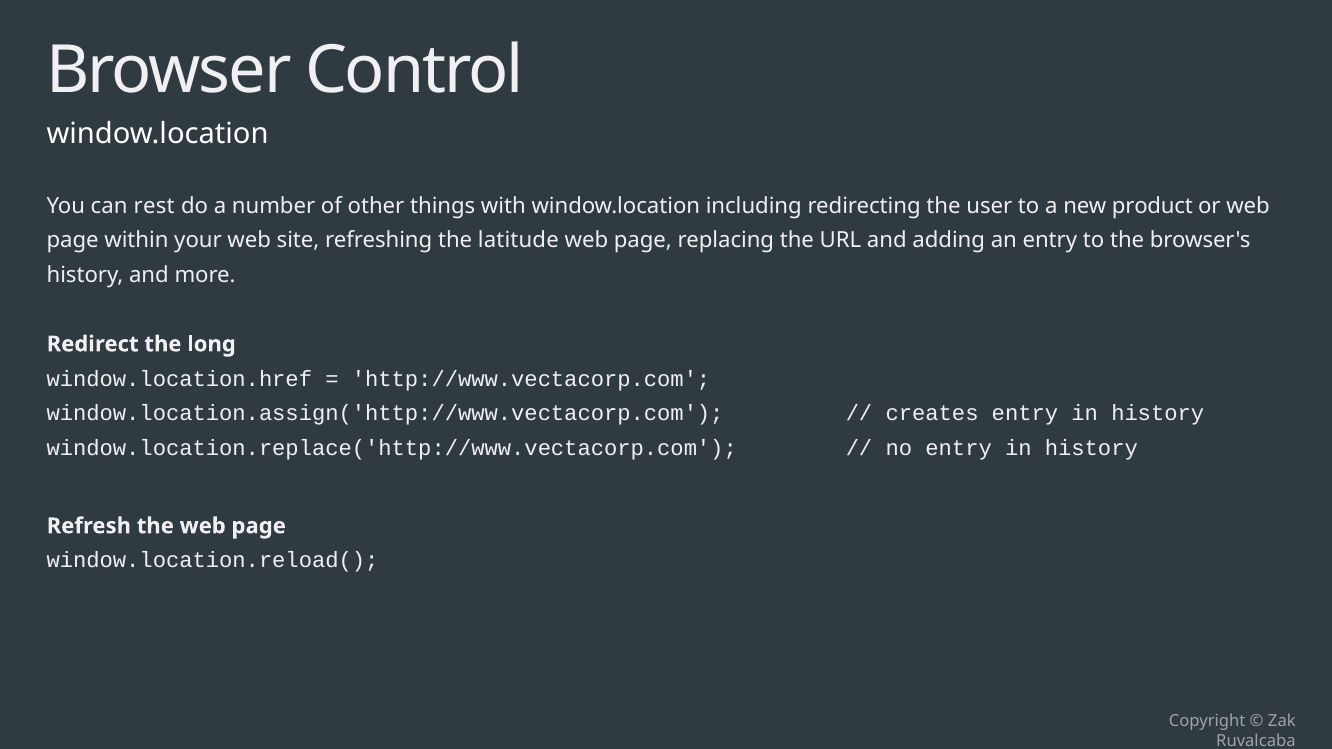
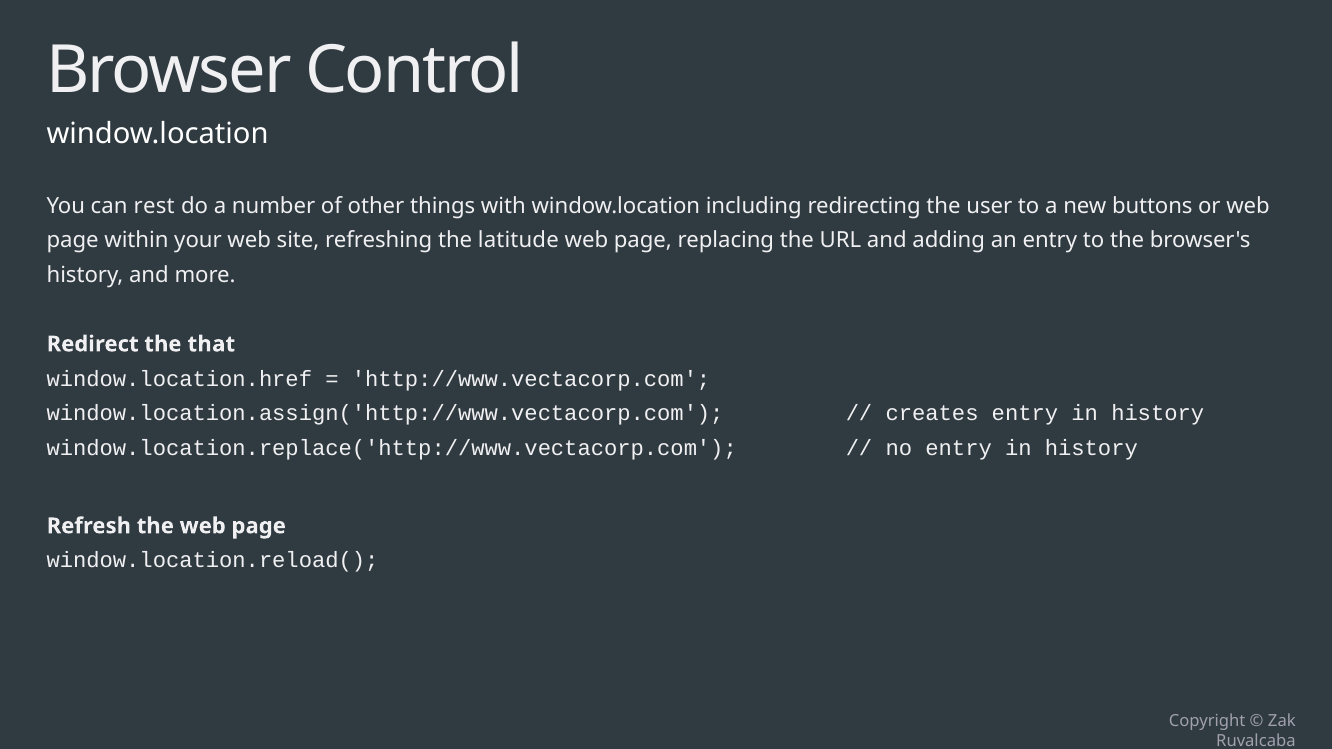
product: product -> buttons (1152, 206)
long: long -> that (211, 344)
